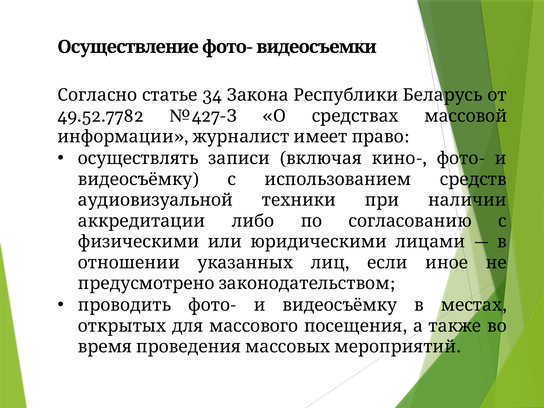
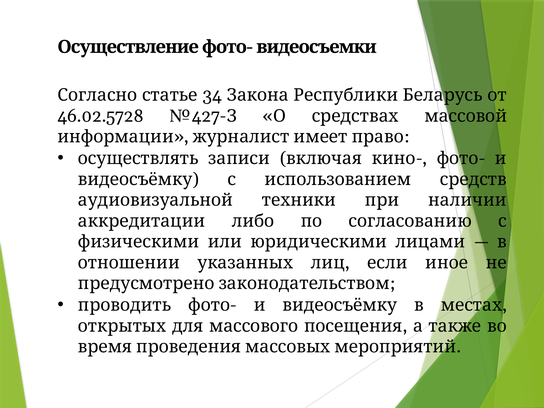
49.52.7782: 49.52.7782 -> 46.02.5728 (101, 116)
